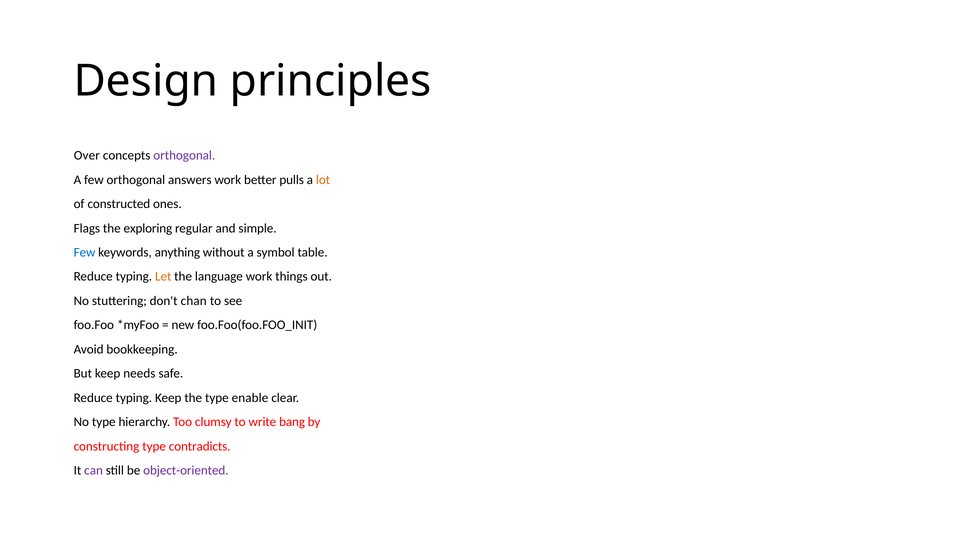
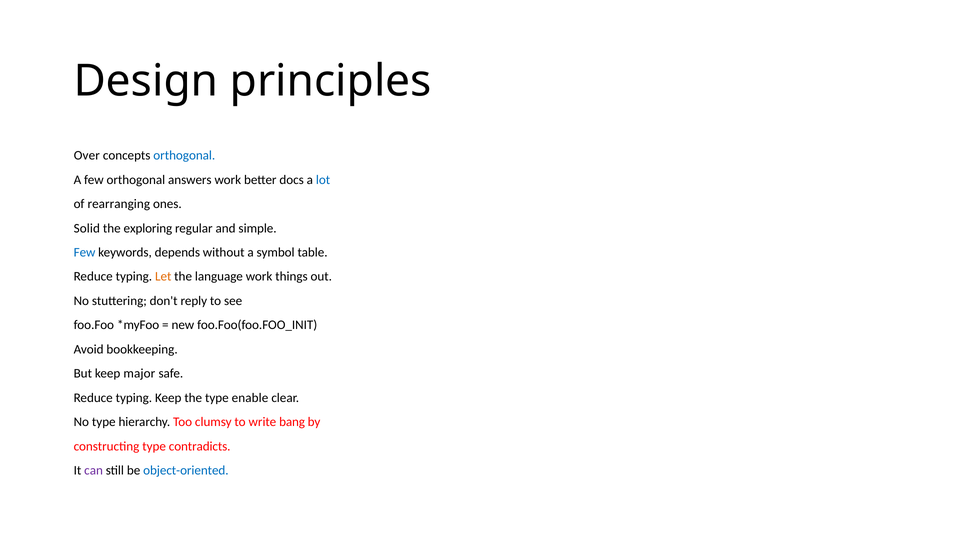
orthogonal colour: purple -> blue (184, 155)
pulls: pulls -> docs (292, 180)
lot colour: orange -> blue (323, 180)
constructed: constructed -> rearranging (119, 204)
Flags: Flags -> Solid (87, 228)
anything: anything -> depends (177, 252)
chan: chan -> reply (194, 301)
needs: needs -> major (139, 374)
object-oriented colour: purple -> blue (186, 471)
